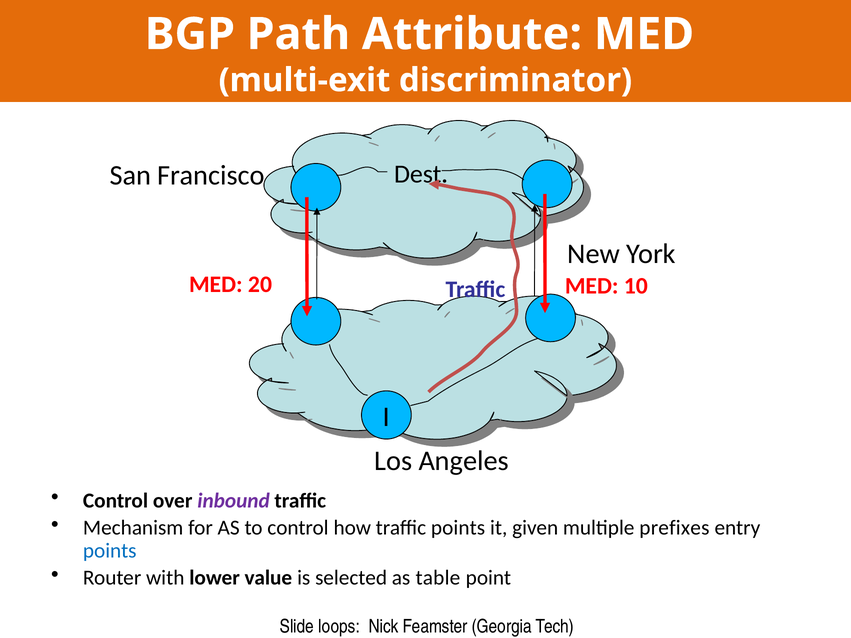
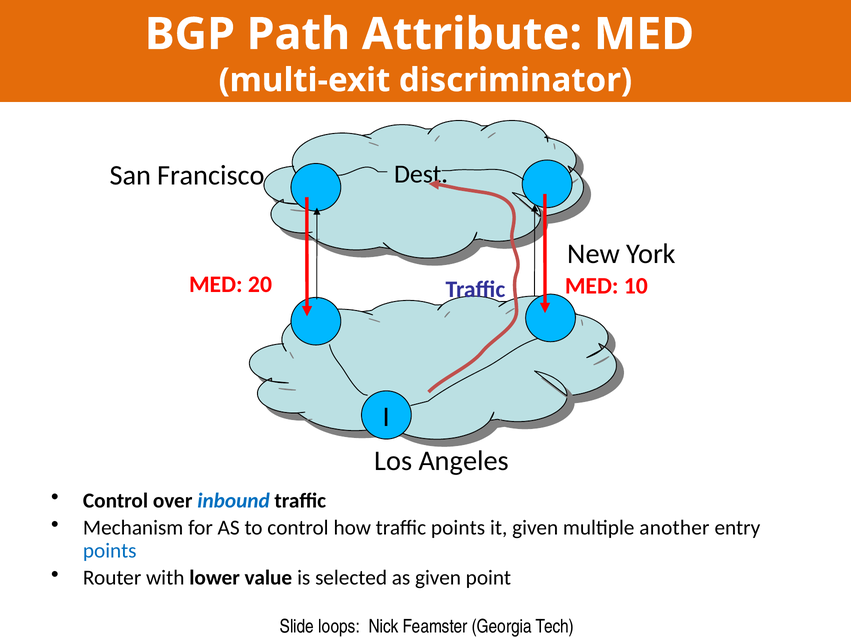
inbound colour: purple -> blue (234, 501)
prefixes: prefixes -> another (674, 528)
as table: table -> given (438, 578)
